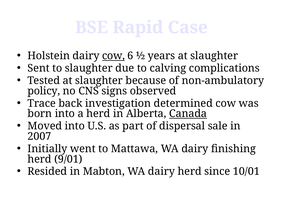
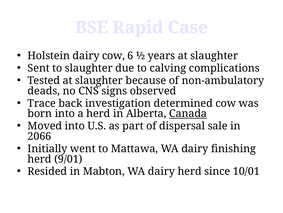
cow underline: present -> none (113, 56)
policy: policy -> deads (44, 91)
2007: 2007 -> 2066 (39, 136)
